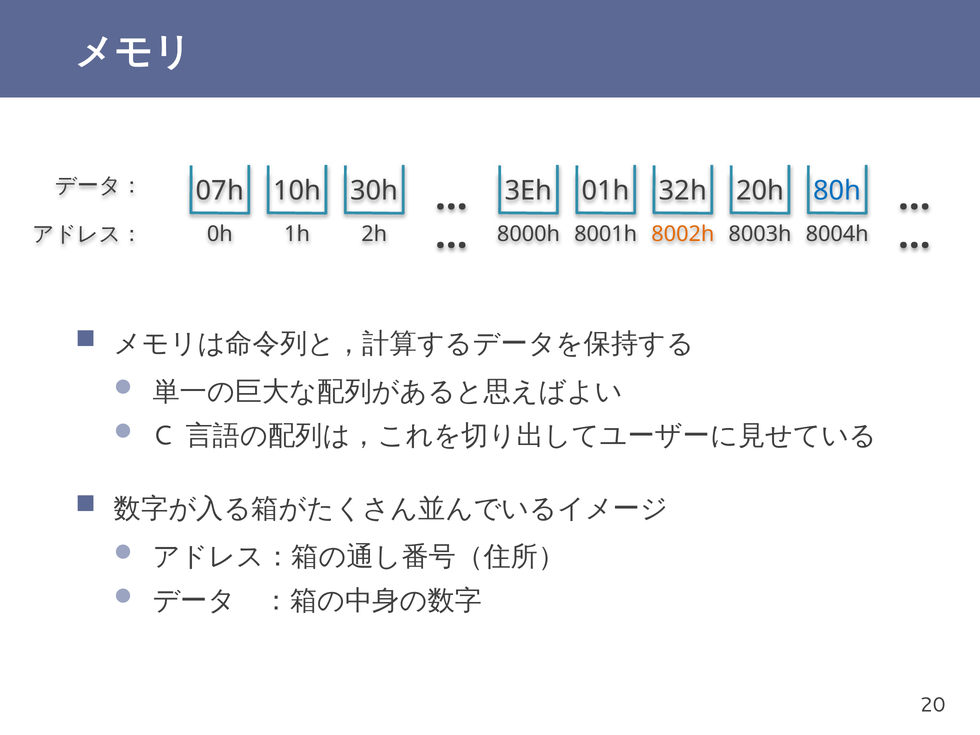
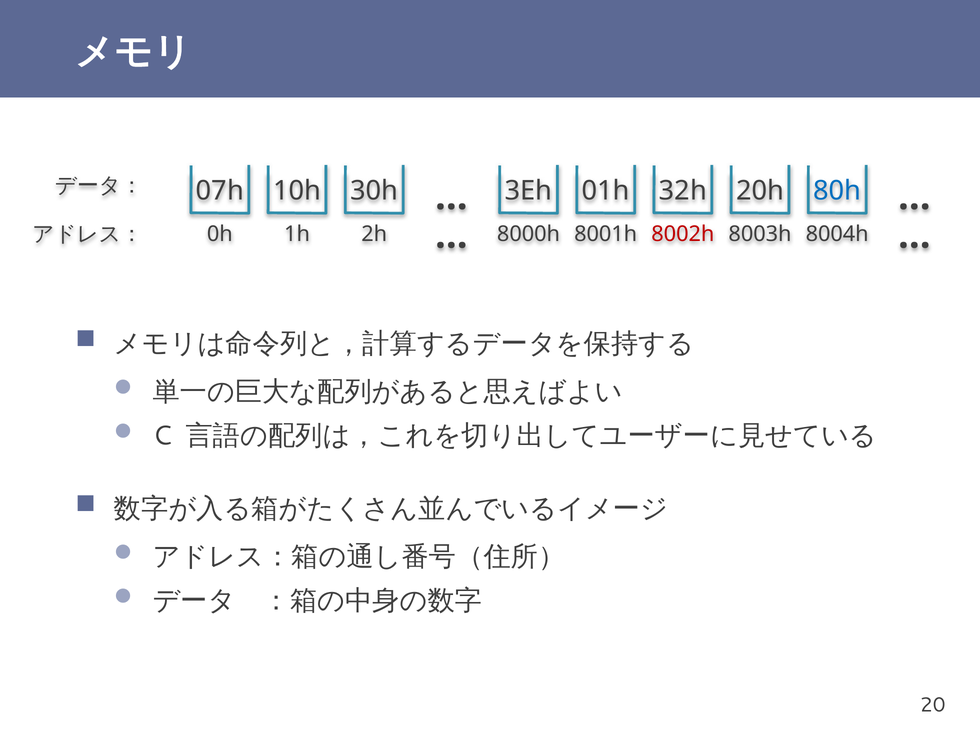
8002h colour: orange -> red (683, 234)
